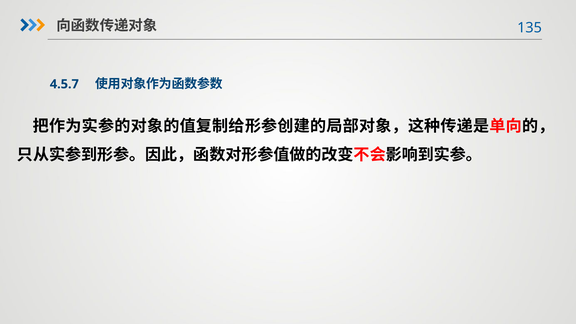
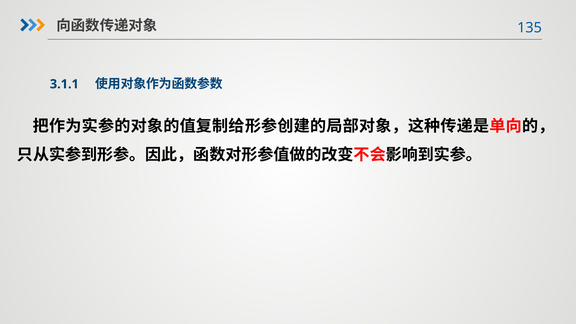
4.5.7: 4.5.7 -> 3.1.1 (64, 84)
